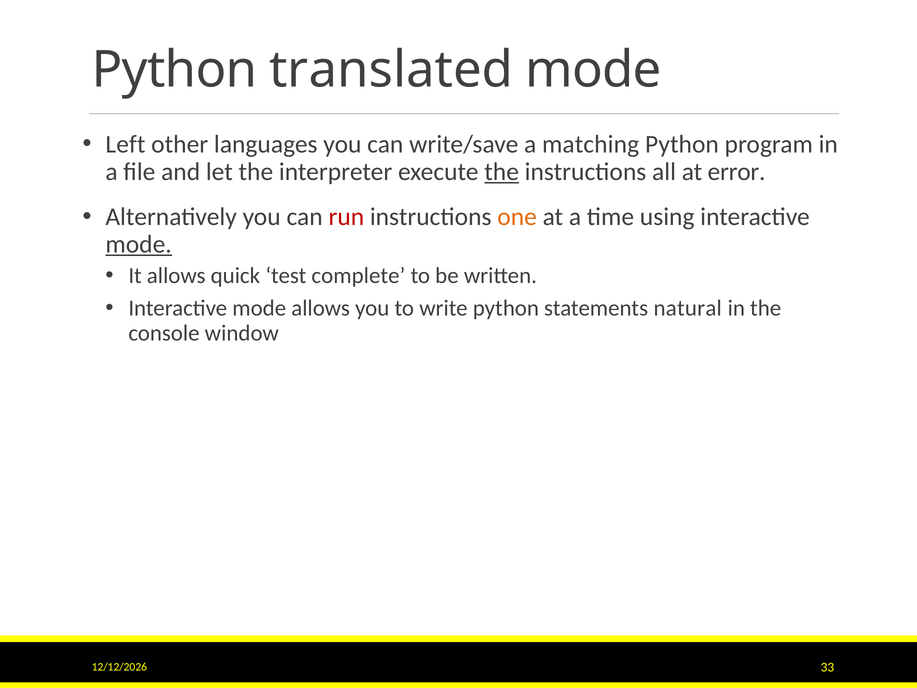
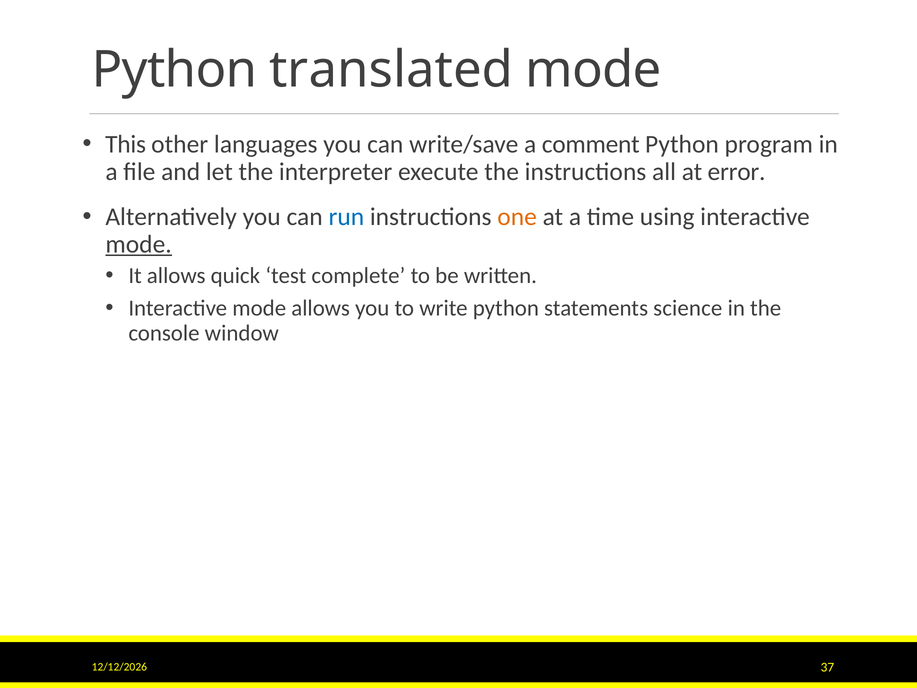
Left: Left -> This (126, 144)
matching: matching -> comment (591, 144)
the underline: present -> none (502, 172)
run colour: red -> blue (346, 217)
natural: natural -> science (688, 308)
33: 33 -> 37 (827, 667)
